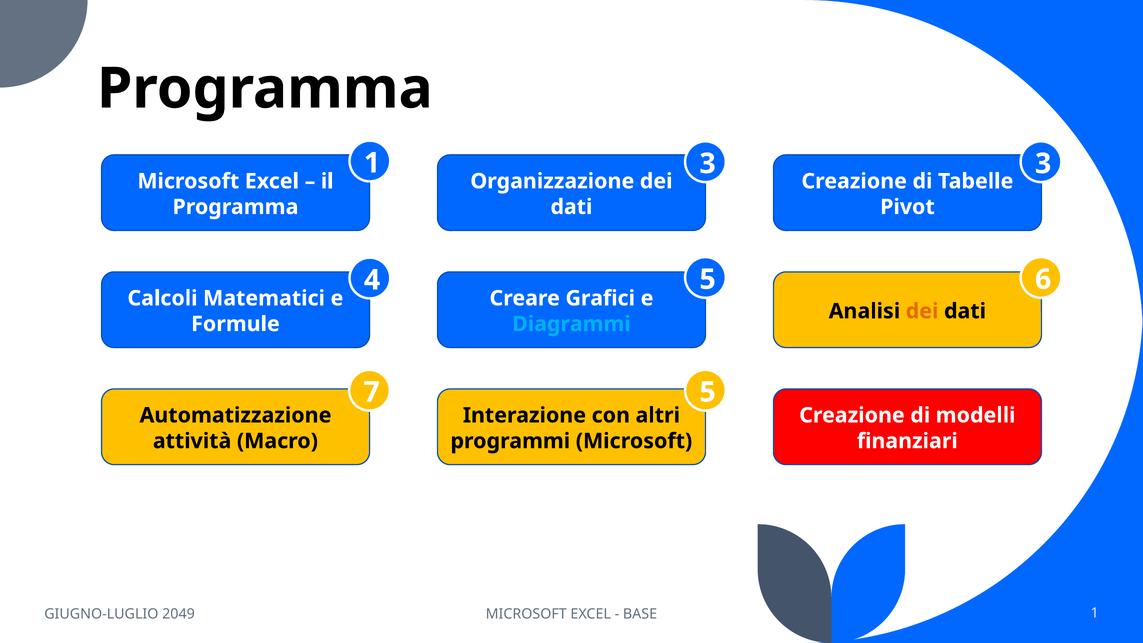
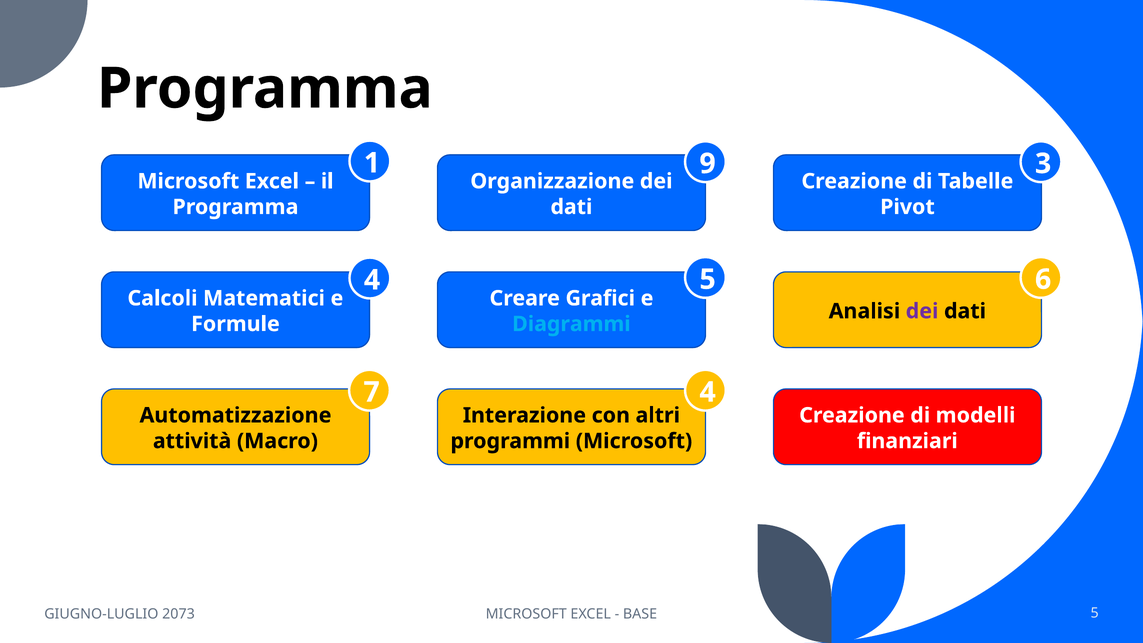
1 3: 3 -> 9 (708, 164)
dei colour: orange -> purple (922, 311)
7 5: 5 -> 4 (708, 392)
2049: 2049 -> 2073 (179, 614)
BASE 1: 1 -> 5 (1095, 613)
